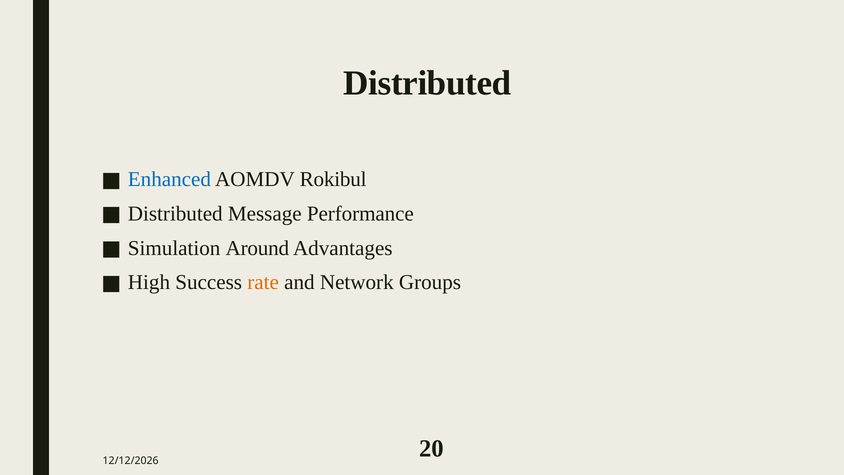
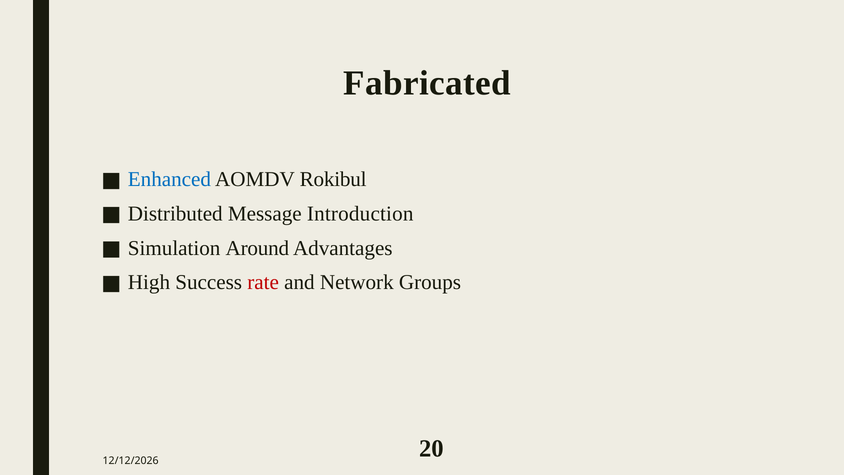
Distributed: Distributed -> Fabricated (427, 83)
Performance: Performance -> Introduction (360, 214)
rate colour: orange -> red (263, 282)
